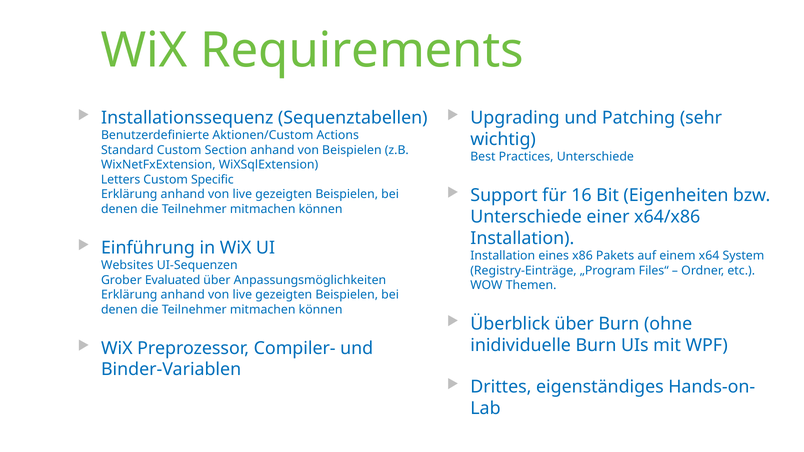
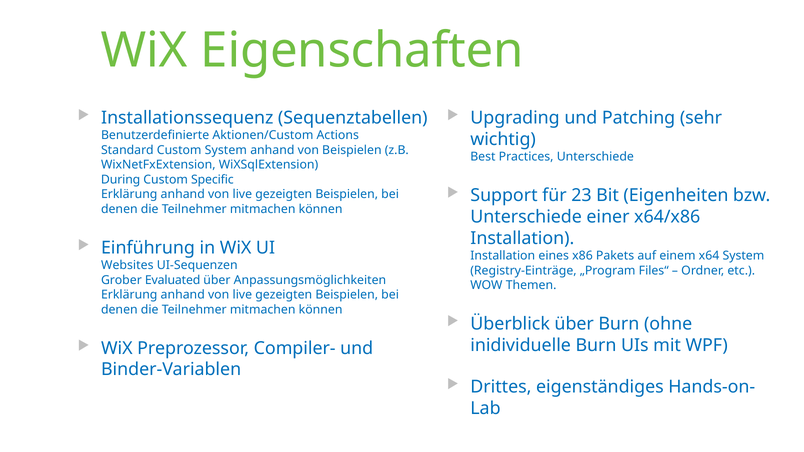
Requirements: Requirements -> Eigenschaften (362, 51)
Custom Section: Section -> System (226, 150)
Letters: Letters -> During (121, 180)
16: 16 -> 23 (581, 195)
